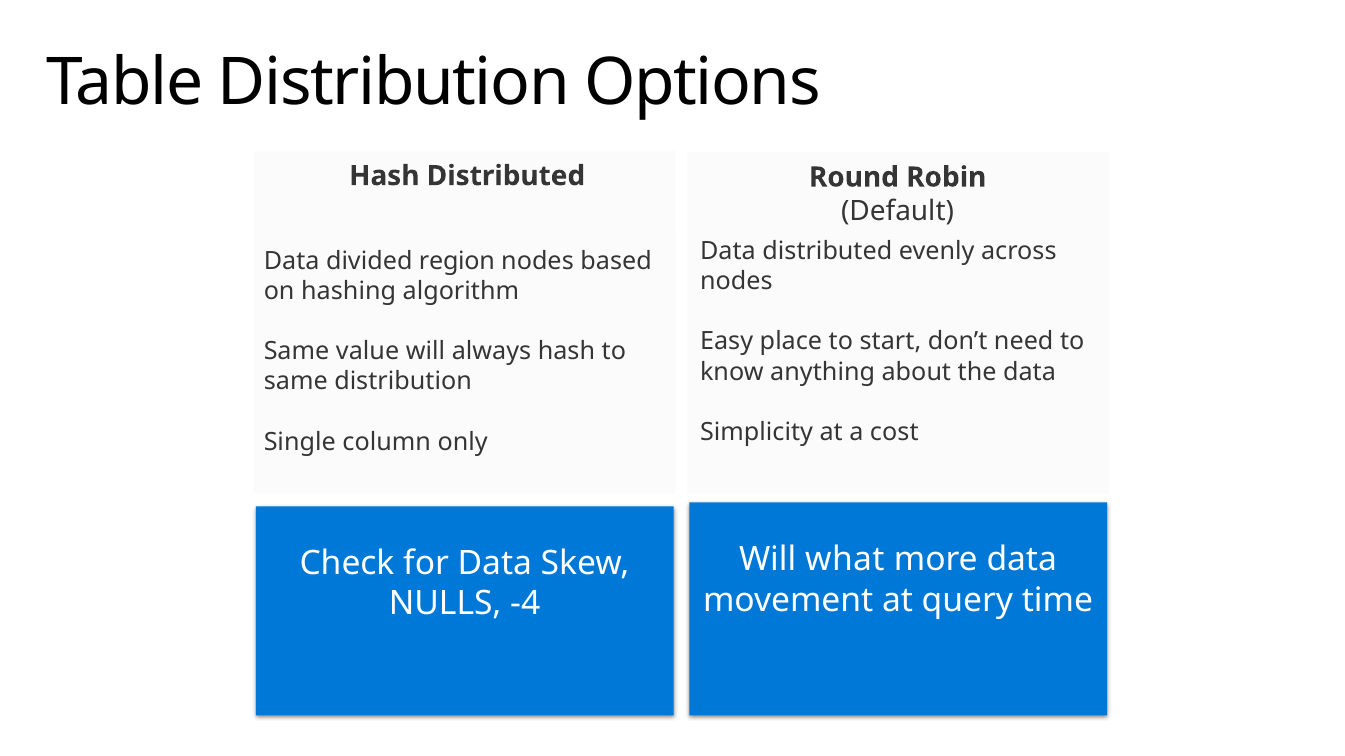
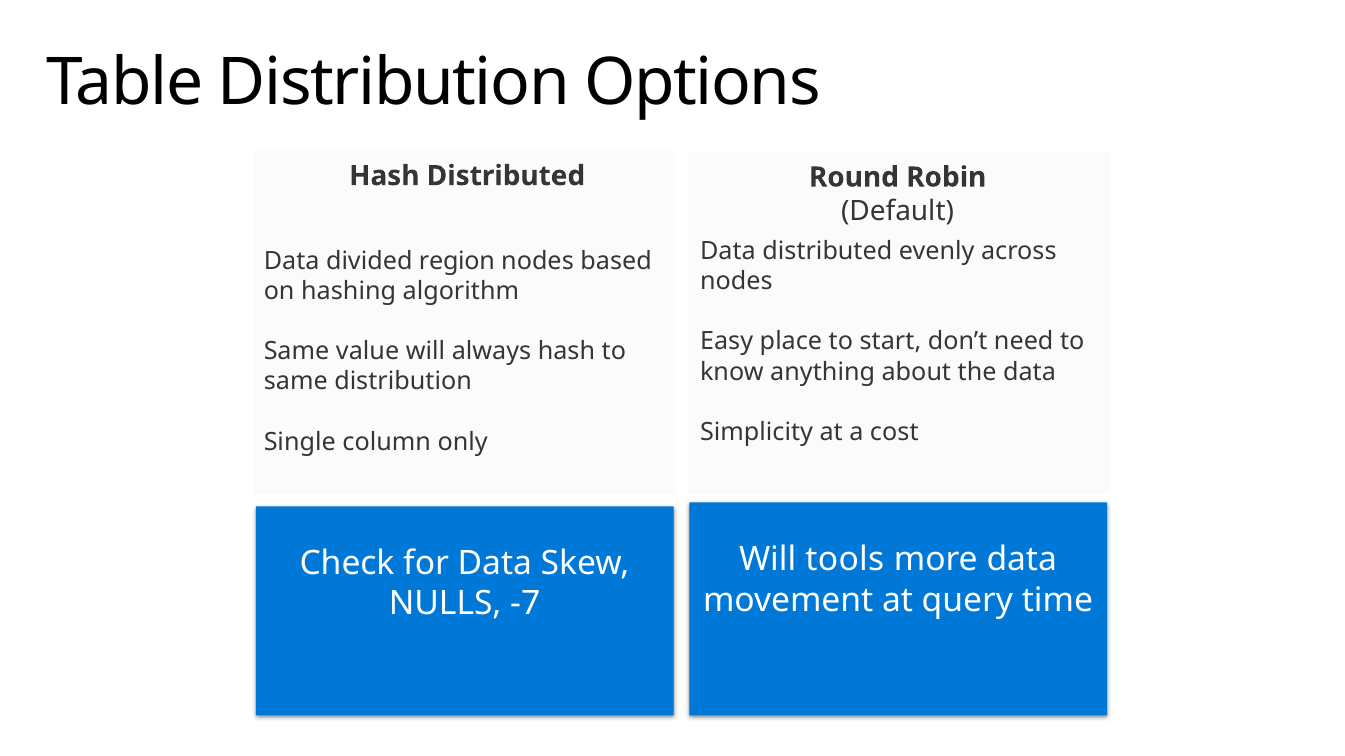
what: what -> tools (845, 560)
-4: -4 -> -7 (525, 604)
